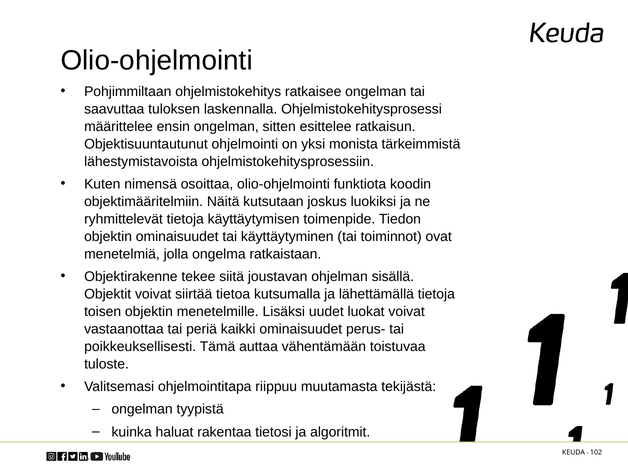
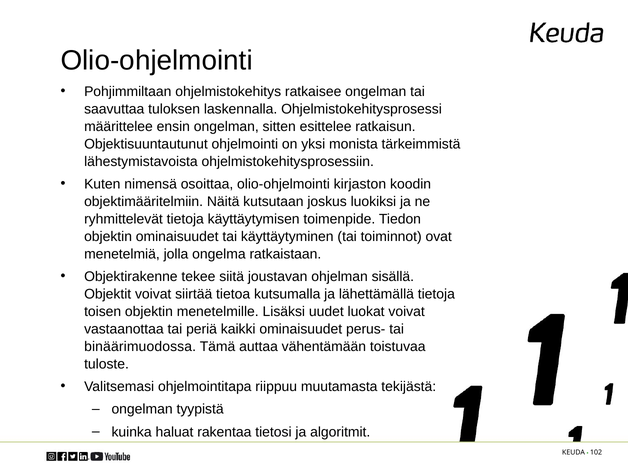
funktiota: funktiota -> kirjaston (360, 184)
poikkeuksellisesti: poikkeuksellisesti -> binäärimuodossa (140, 347)
